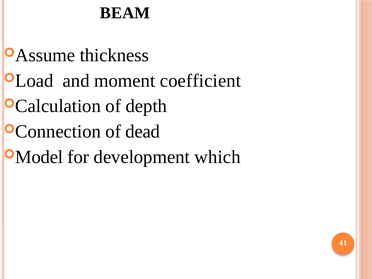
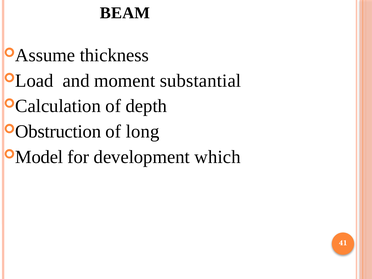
coefficient: coefficient -> substantial (200, 81)
Connection: Connection -> Obstruction (58, 132)
dead: dead -> long (143, 132)
